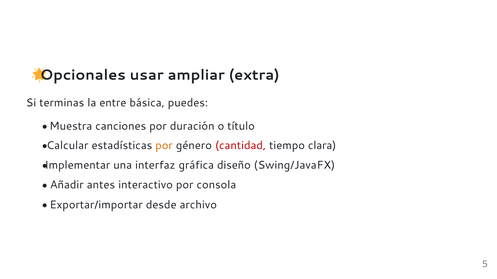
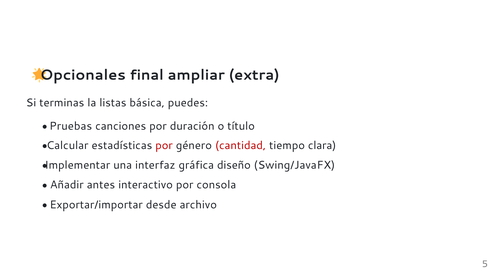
usar: usar -> final (147, 75)
entre: entre -> listas (113, 103)
Muestra: Muestra -> Pruebas (71, 126)
por colour: orange -> red (164, 146)
